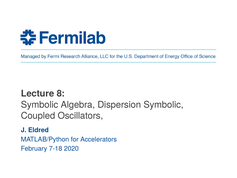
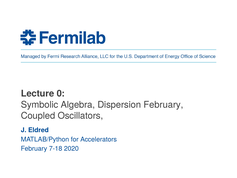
8: 8 -> 0 (61, 93)
Dispersion Symbolic: Symbolic -> February (163, 105)
